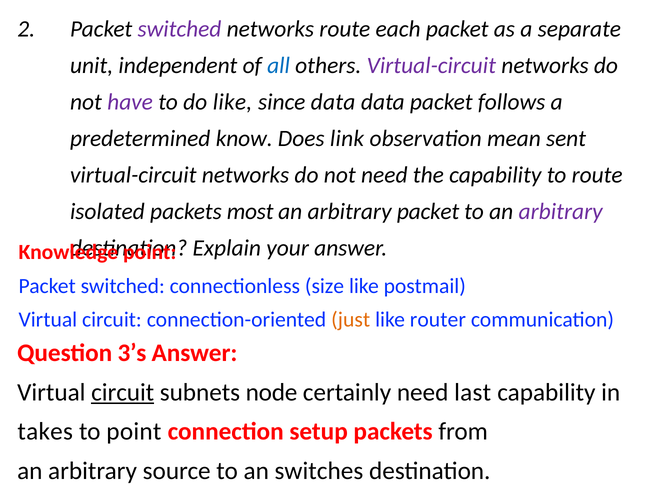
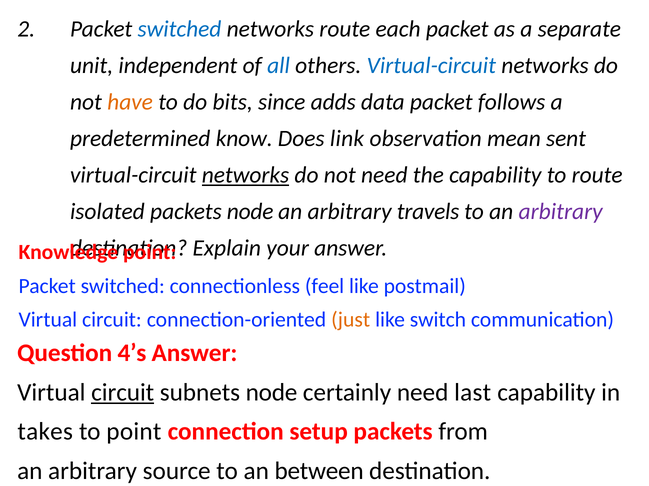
switched colour: purple -> blue (179, 29)
Virtual-circuit colour: purple -> blue (431, 66)
have colour: purple -> orange (130, 102)
do like: like -> bits (233, 102)
since data: data -> adds (333, 102)
networks underline: none -> present (245, 175)
packets most: most -> node (250, 212)
arbitrary packet: packet -> travels (428, 212)
size: size -> feel (325, 286)
router: router -> switch (438, 320)
3’s: 3’s -> 4’s (132, 354)
switches: switches -> between (319, 472)
